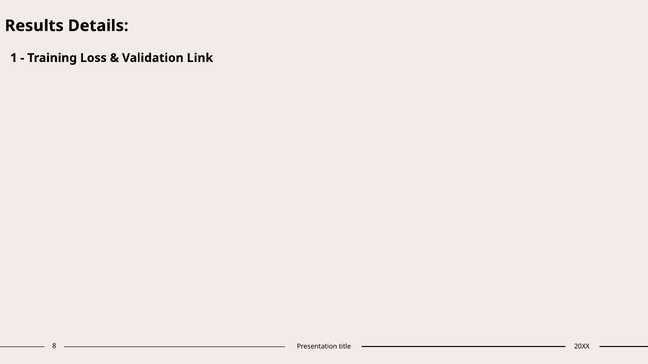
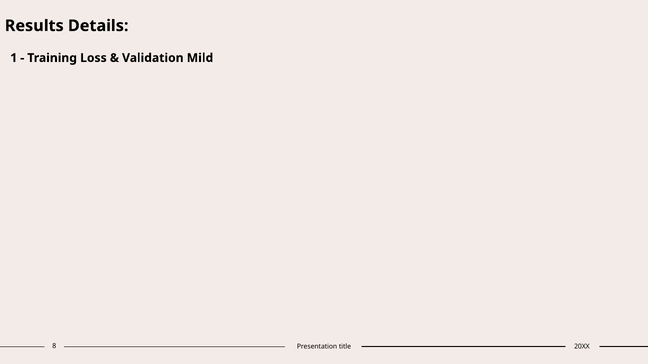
Link: Link -> Mild (200, 58)
